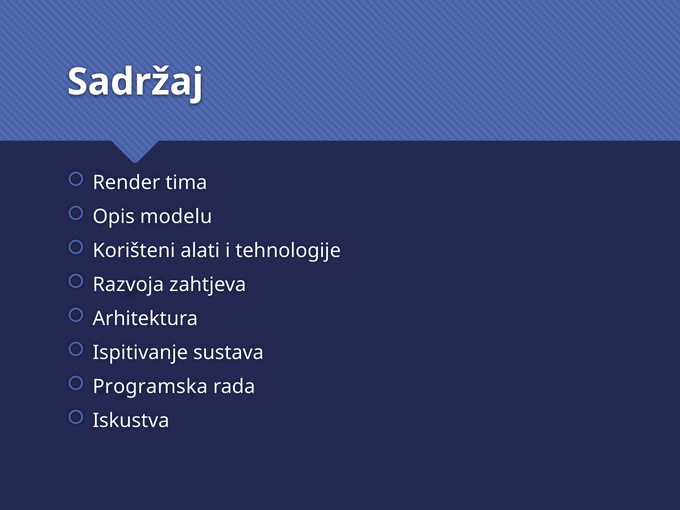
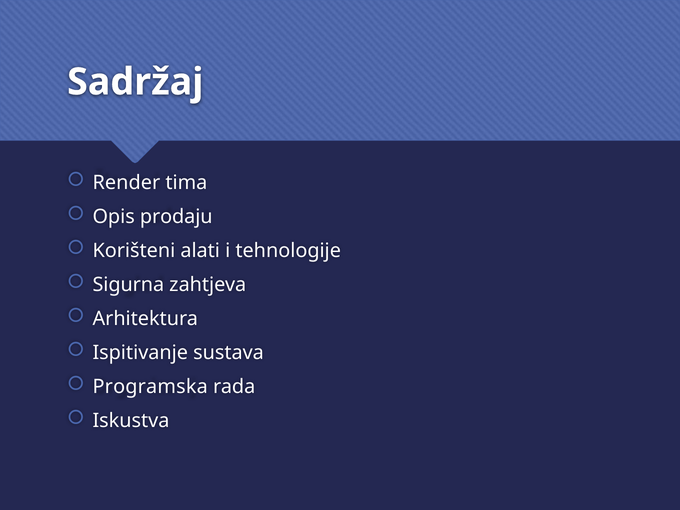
modelu: modelu -> prodaju (176, 217)
Razvoja: Razvoja -> Sigurna (128, 285)
